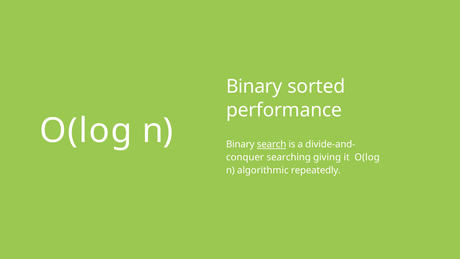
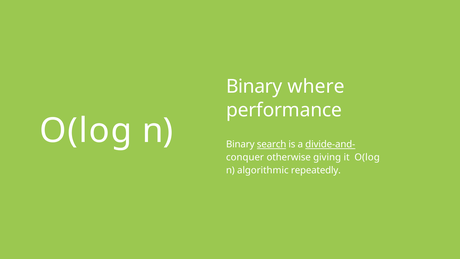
sorted: sorted -> where (316, 86)
divide-and- underline: none -> present (330, 144)
searching: searching -> otherwise (289, 157)
